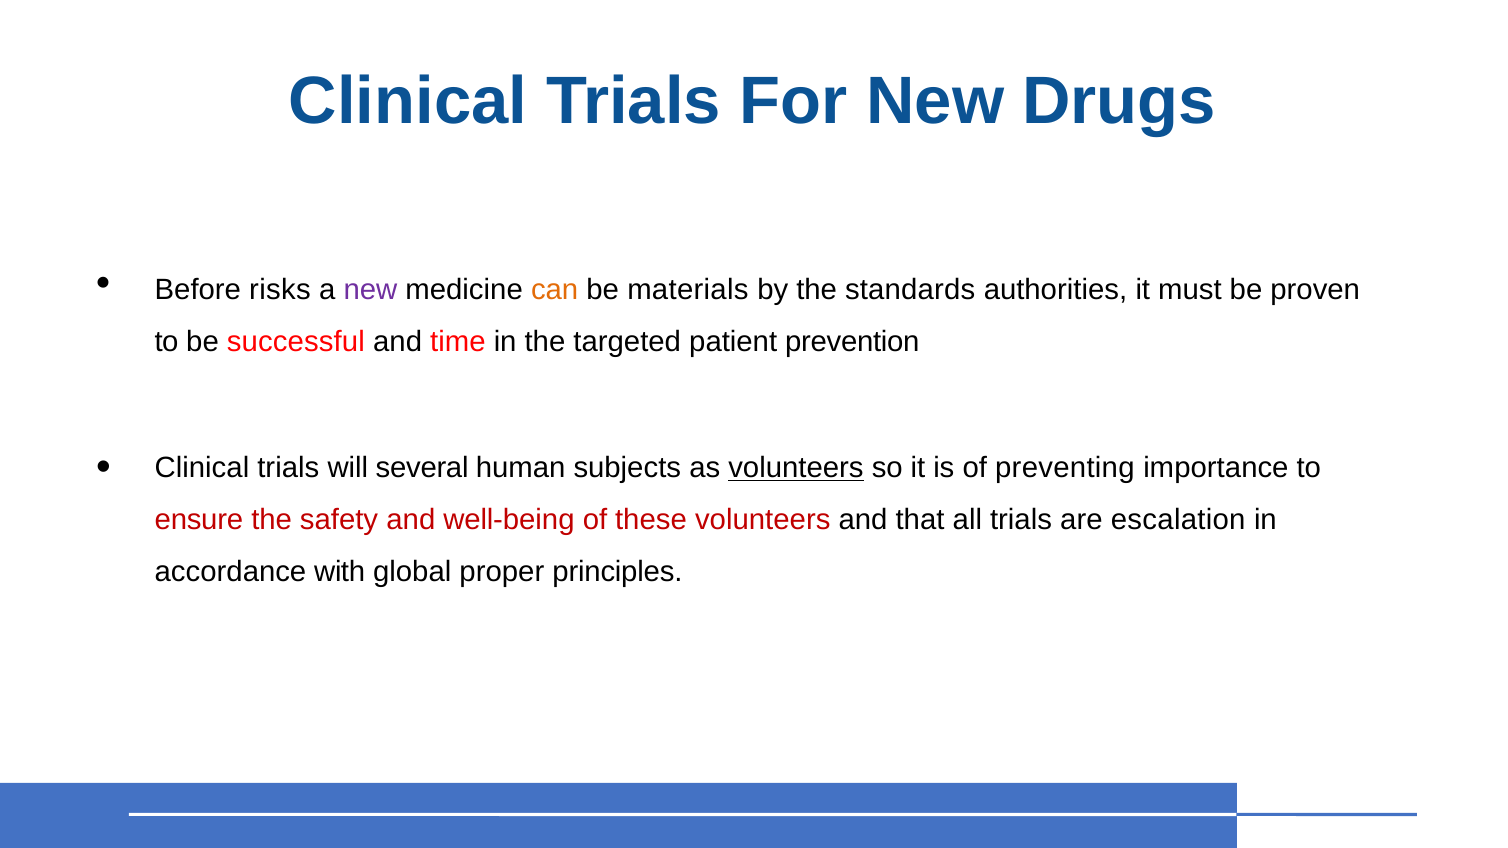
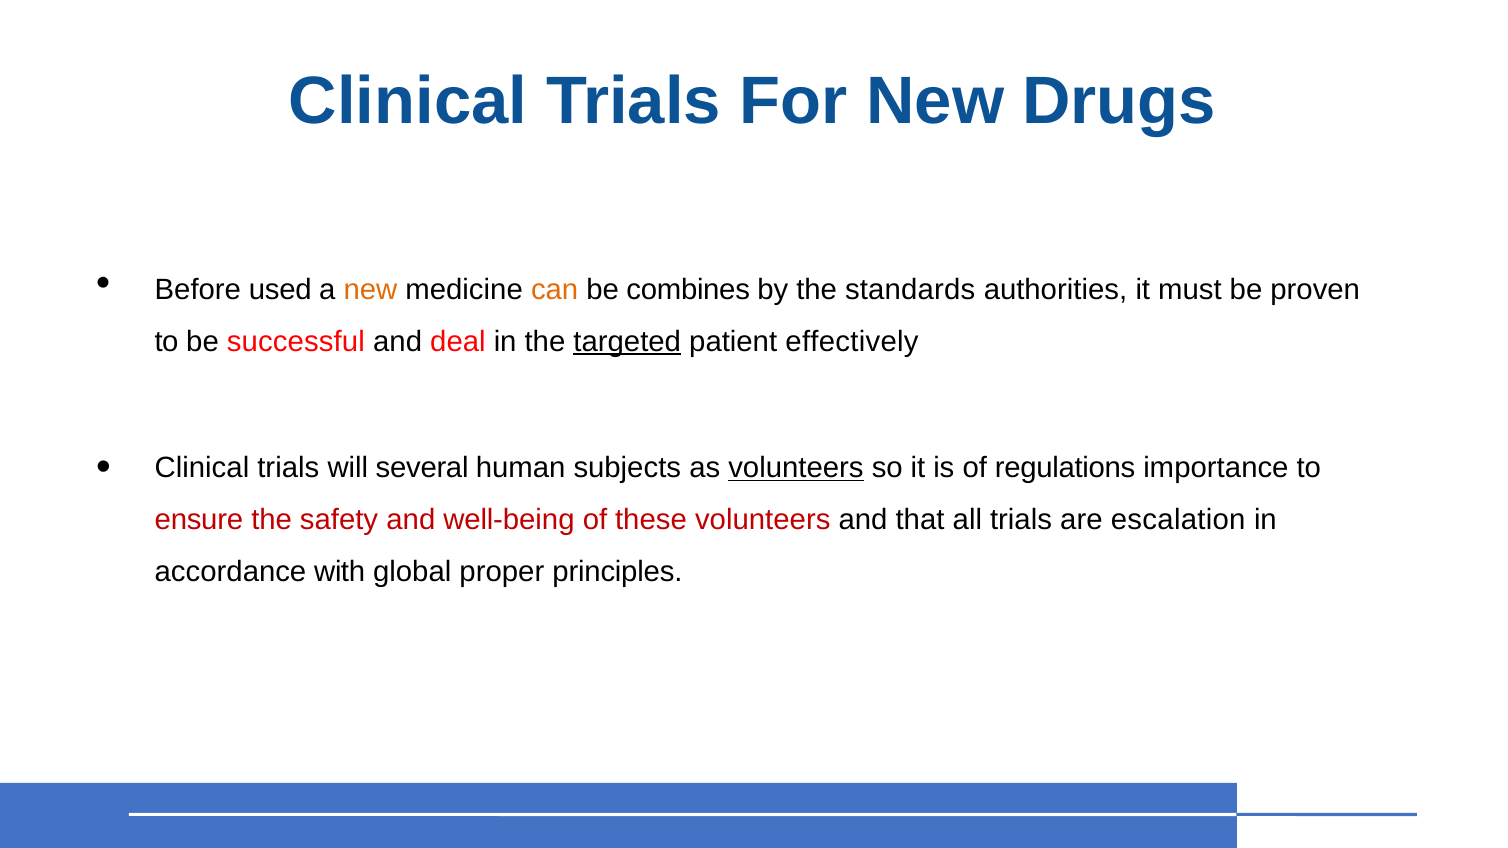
risks: risks -> used (280, 290)
new colour: purple -> orange (370, 290)
materials: materials -> combines (688, 290)
time: time -> deal (458, 342)
targeted underline: none -> present (627, 342)
prevention: prevention -> effectively (852, 342)
preventing: preventing -> regulations (1065, 468)
